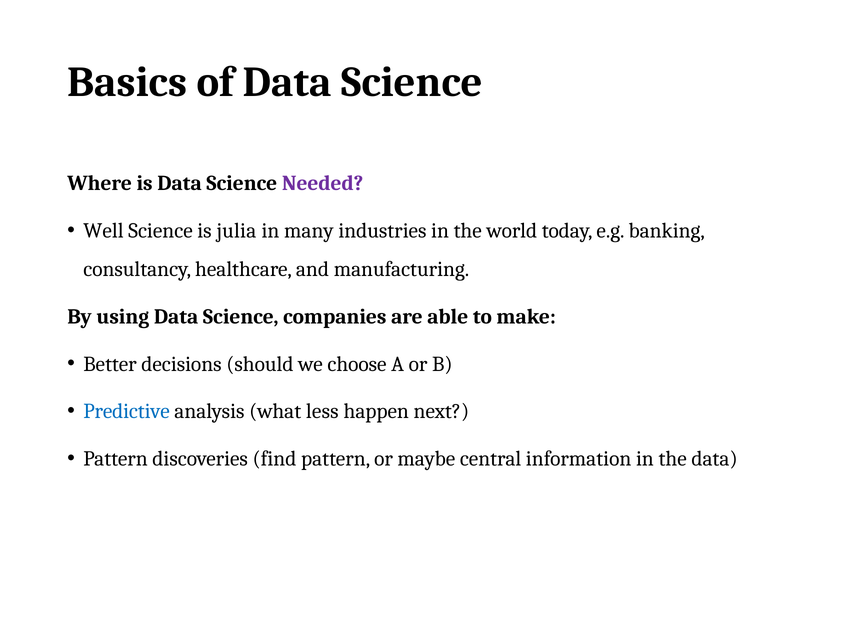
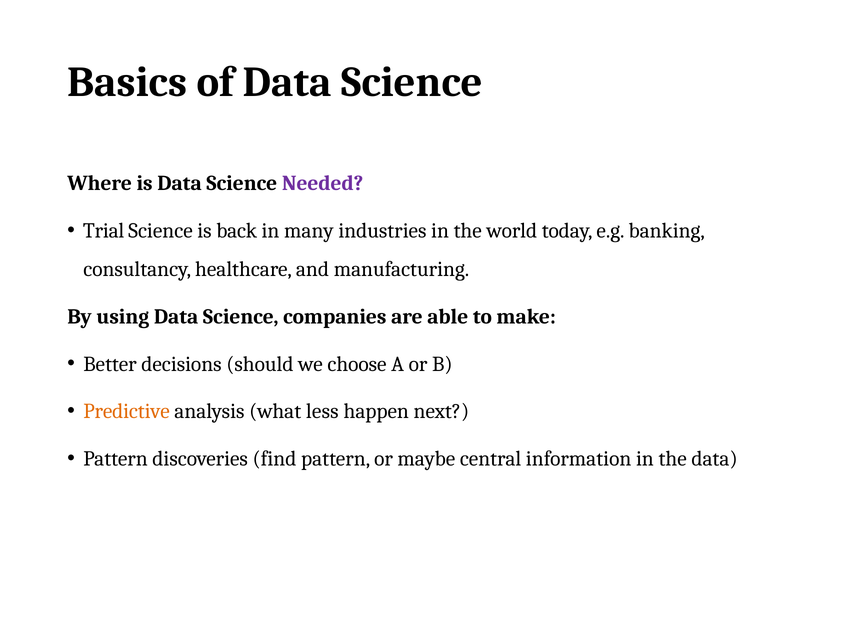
Well: Well -> Trial (104, 231)
julia: julia -> back (237, 231)
Predictive colour: blue -> orange (127, 411)
